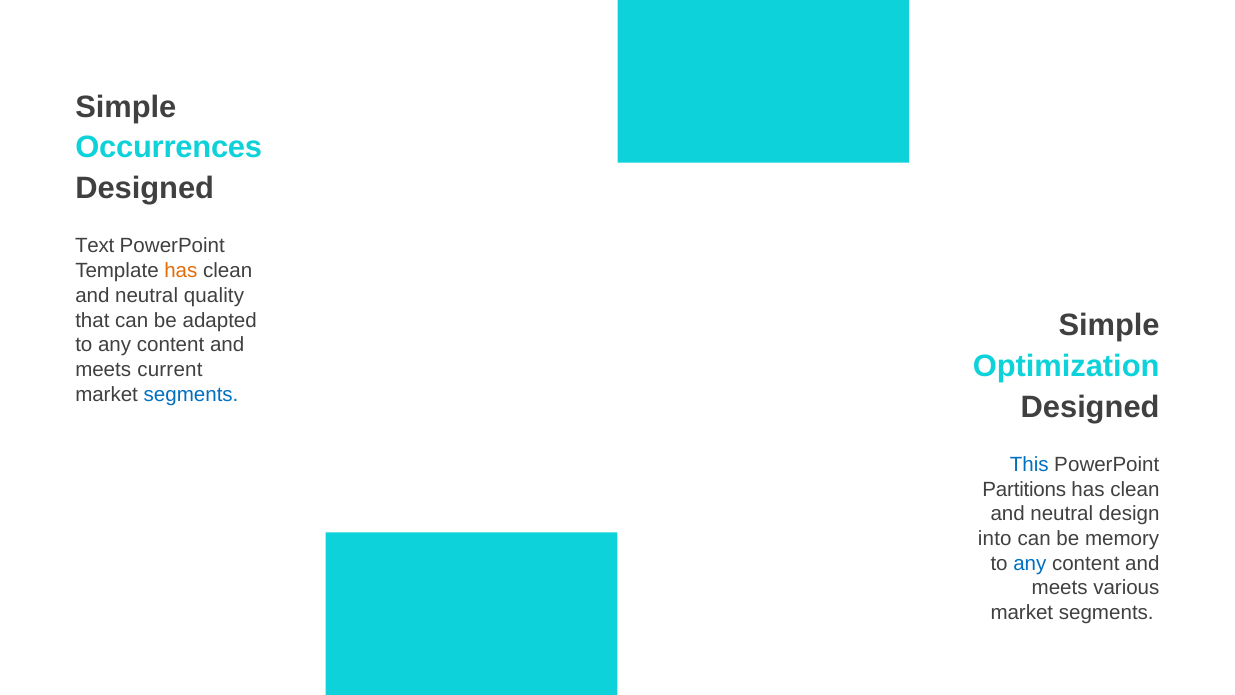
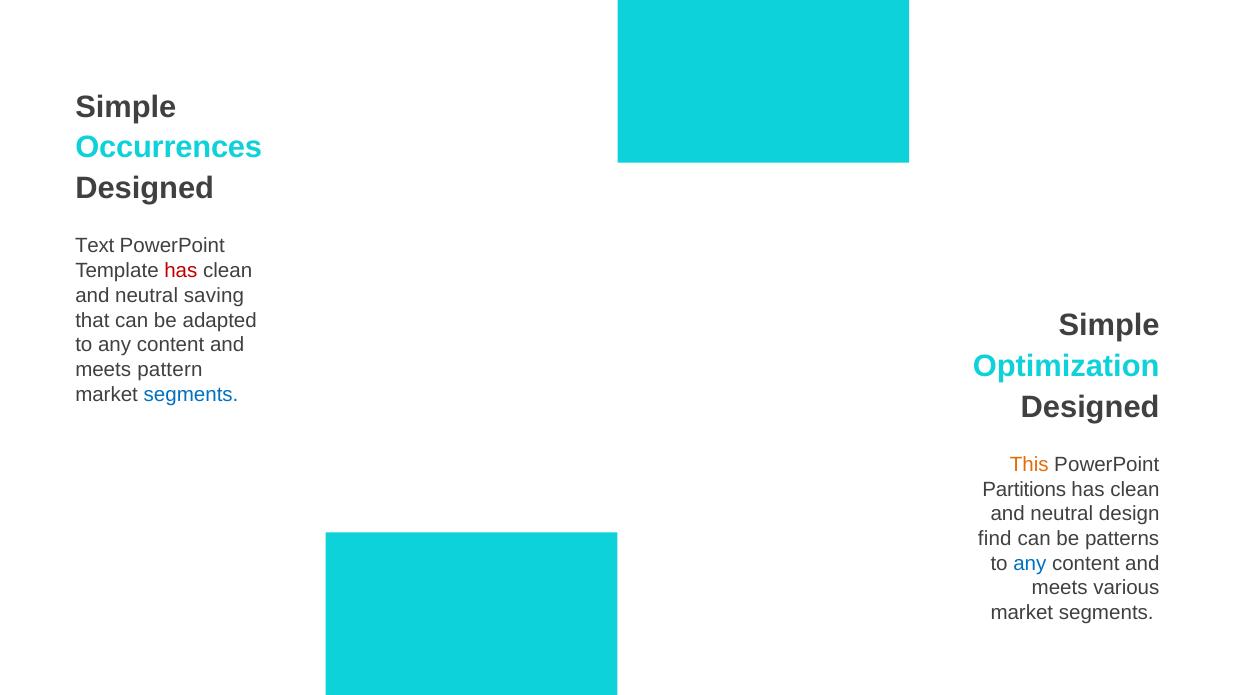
has colour: orange -> red (181, 271)
quality: quality -> saving (214, 295)
current: current -> pattern (170, 370)
This colour: blue -> orange (1029, 464)
into: into -> find (995, 539)
memory: memory -> patterns (1122, 539)
